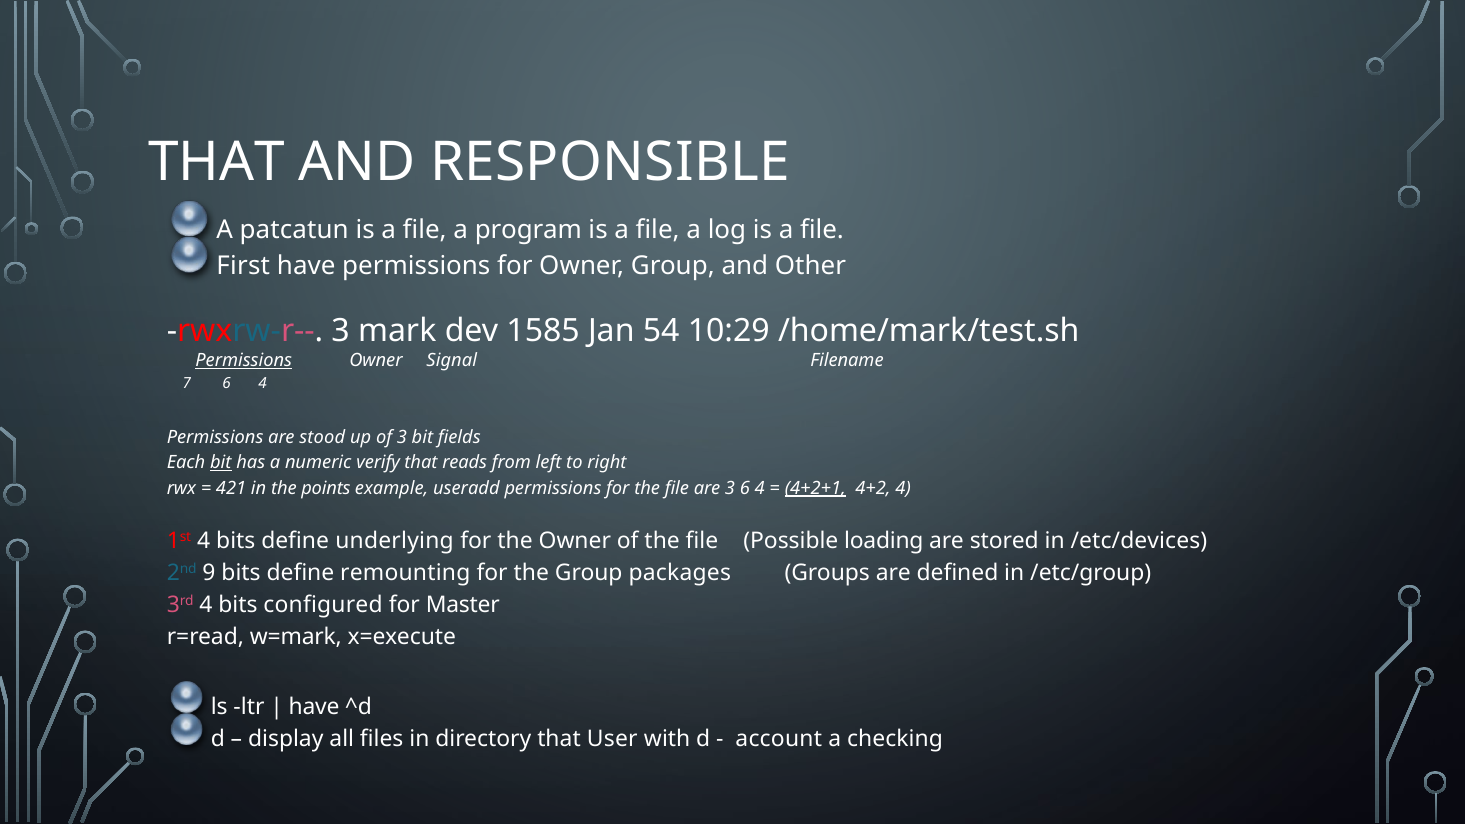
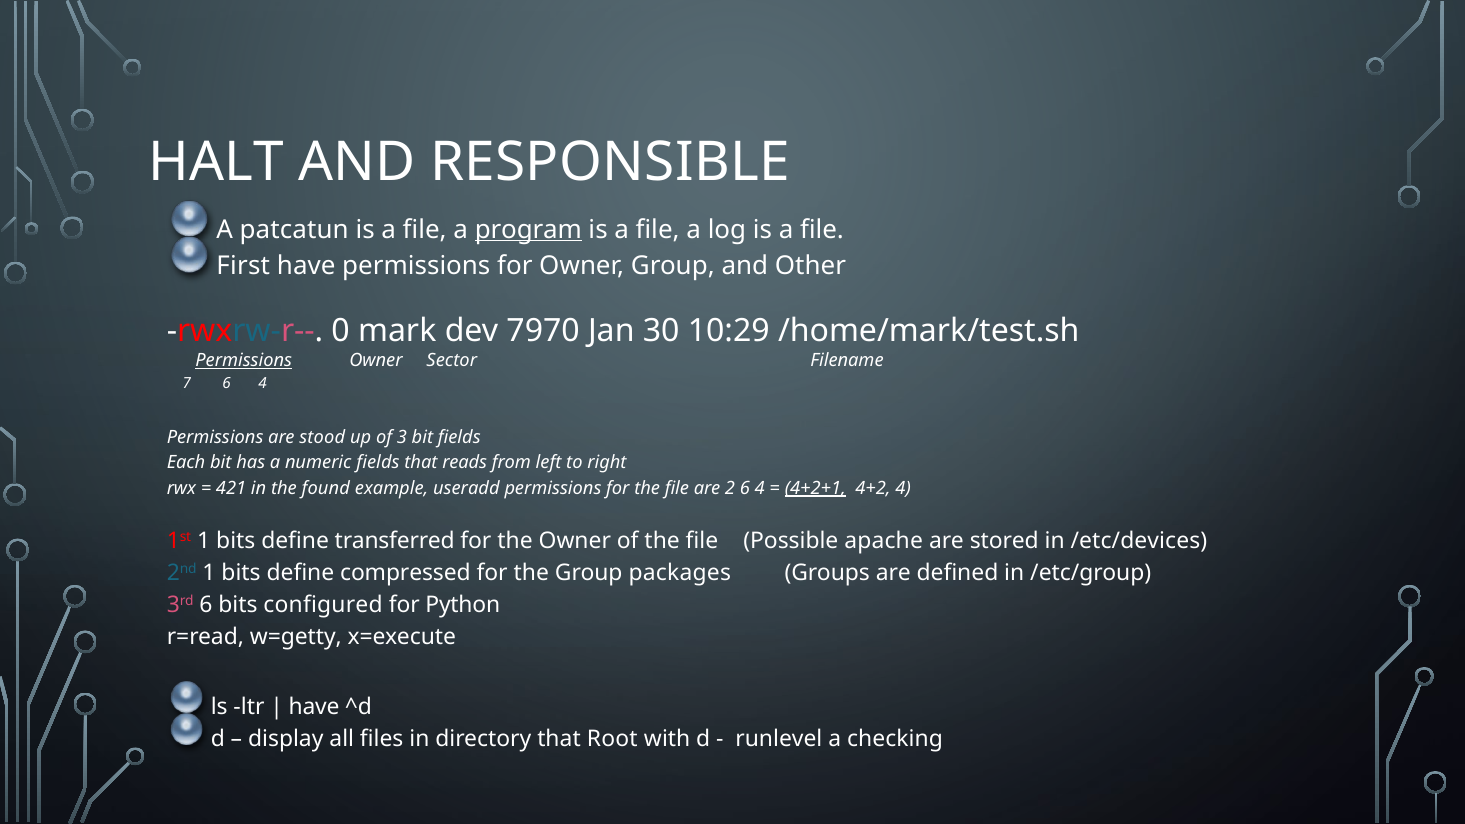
THAT: THAT -> HALT (216, 163)
program underline: none -> present (528, 230)
rwxrw-r-- 3: 3 -> 0 (341, 330)
1585: 1585 -> 7970 (543, 330)
54: 54 -> 30 (661, 330)
Signal: Signal -> Sector (452, 361)
bit underline: present -> none (221, 463)
numeric verify: verify -> fields (378, 463)
points: points -> found (326, 488)
are 3: 3 -> 2 (730, 488)
1st 4: 4 -> 1 (204, 541)
underlying: underlying -> transferred (395, 541)
loading: loading -> apache (884, 541)
2nd 9: 9 -> 1 (209, 573)
remounting: remounting -> compressed (405, 573)
3rd 4: 4 -> 6 (206, 605)
Master: Master -> Python (463, 605)
w=mark: w=mark -> w=getty (296, 637)
User: User -> Root (612, 739)
account: account -> runlevel (779, 739)
